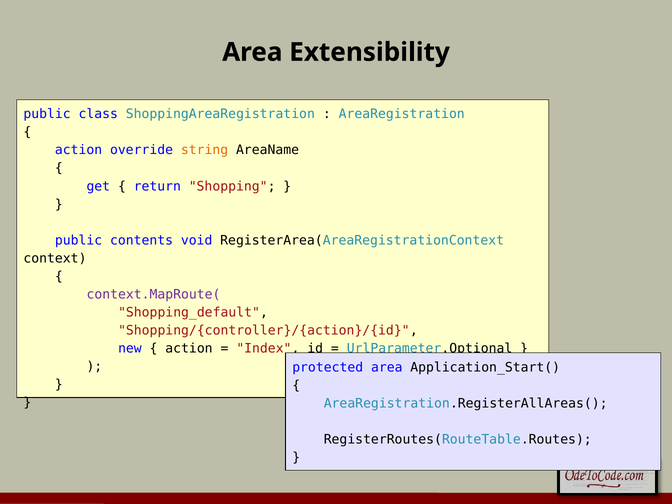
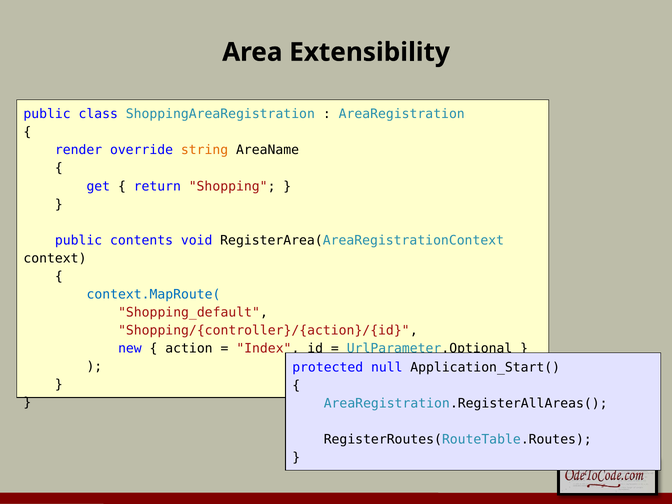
action: action -> render (79, 150)
context.MapRoute( colour: purple -> blue (154, 294)
protected area: area -> null (387, 367)
